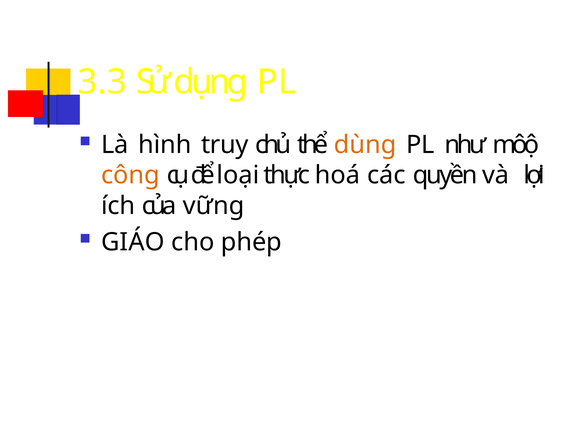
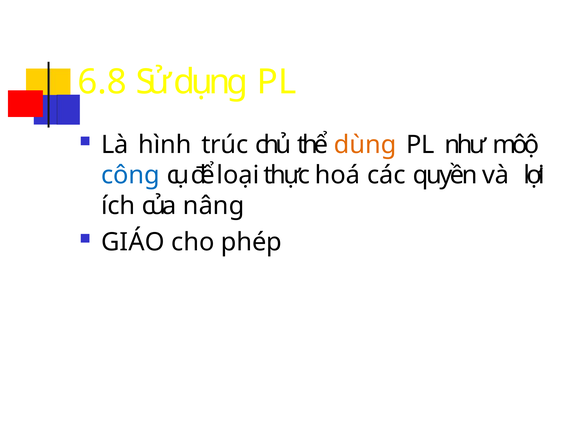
3.3: 3.3 -> 6.8 (102, 82)
truy: truy -> trúc (225, 145)
công colour: orange -> blue (130, 175)
vững: vững -> nâng (214, 206)
